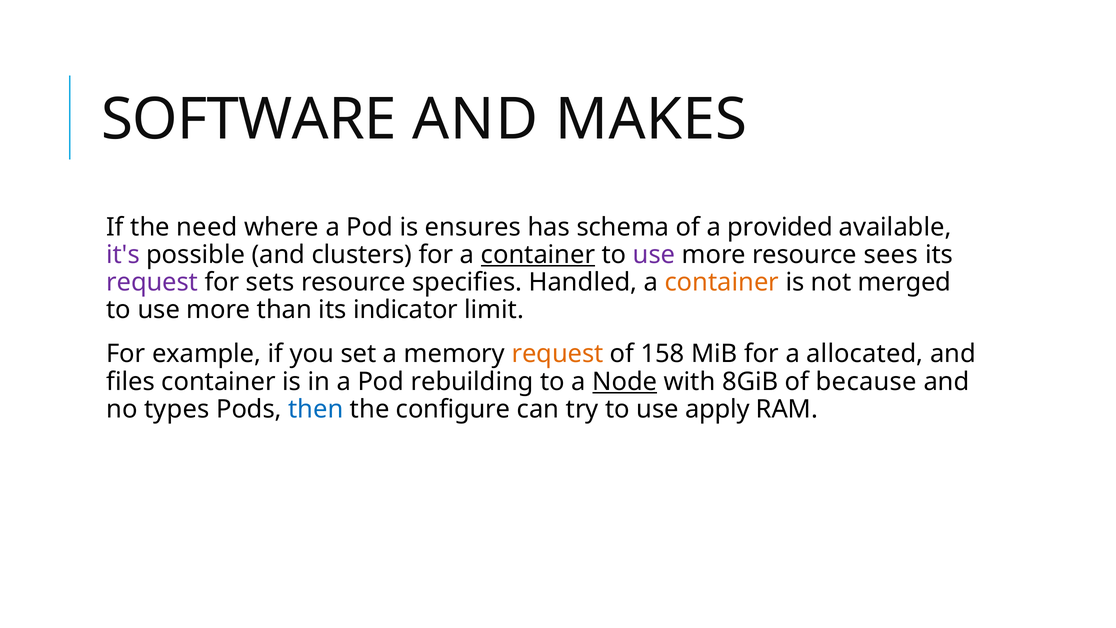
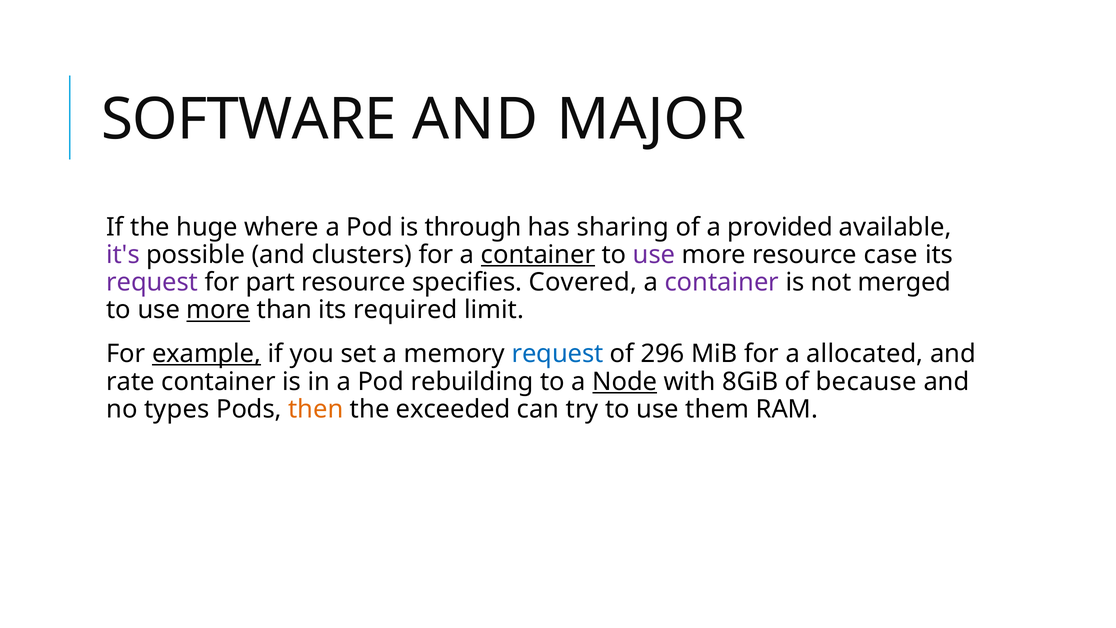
MAKES: MAKES -> MAJOR (651, 120)
need: need -> huge (207, 227)
ensures: ensures -> through (473, 227)
schema: schema -> sharing (623, 227)
sees: sees -> case (891, 255)
sets: sets -> part (270, 282)
Handled: Handled -> Covered (583, 282)
container colour: orange -> purple (722, 282)
more underline: none -> present (218, 310)
indicator: indicator -> required (405, 310)
example underline: none -> present (207, 354)
request colour: orange -> blue (558, 354)
158: 158 -> 296 (663, 354)
files: files -> rate (131, 381)
then colour: blue -> orange (316, 409)
configure: configure -> exceeded (453, 409)
apply: apply -> them (717, 409)
